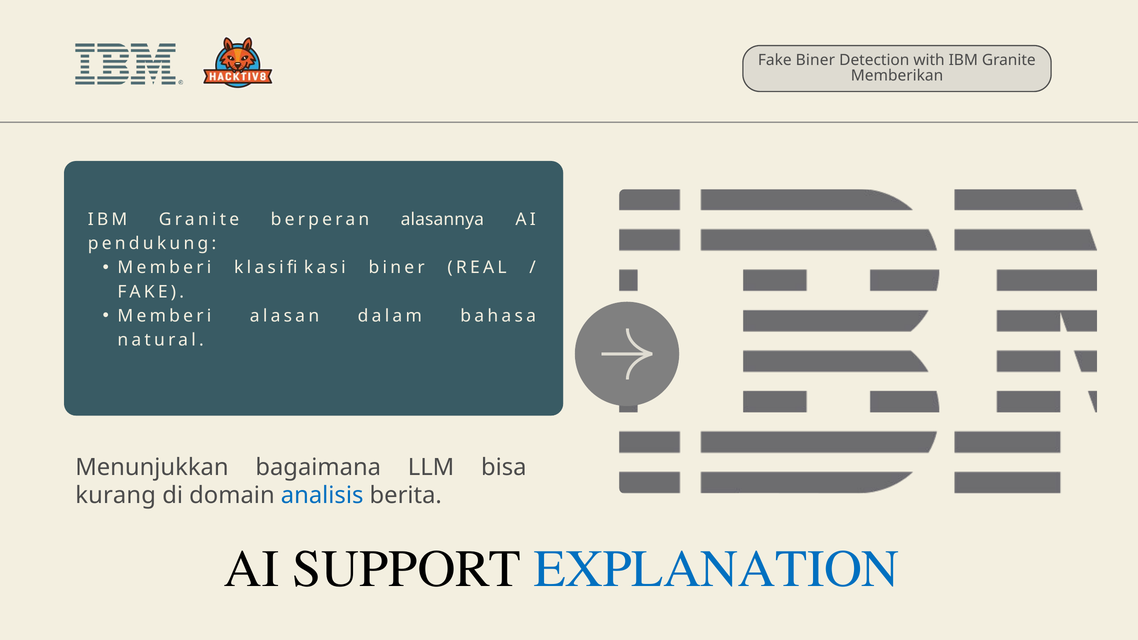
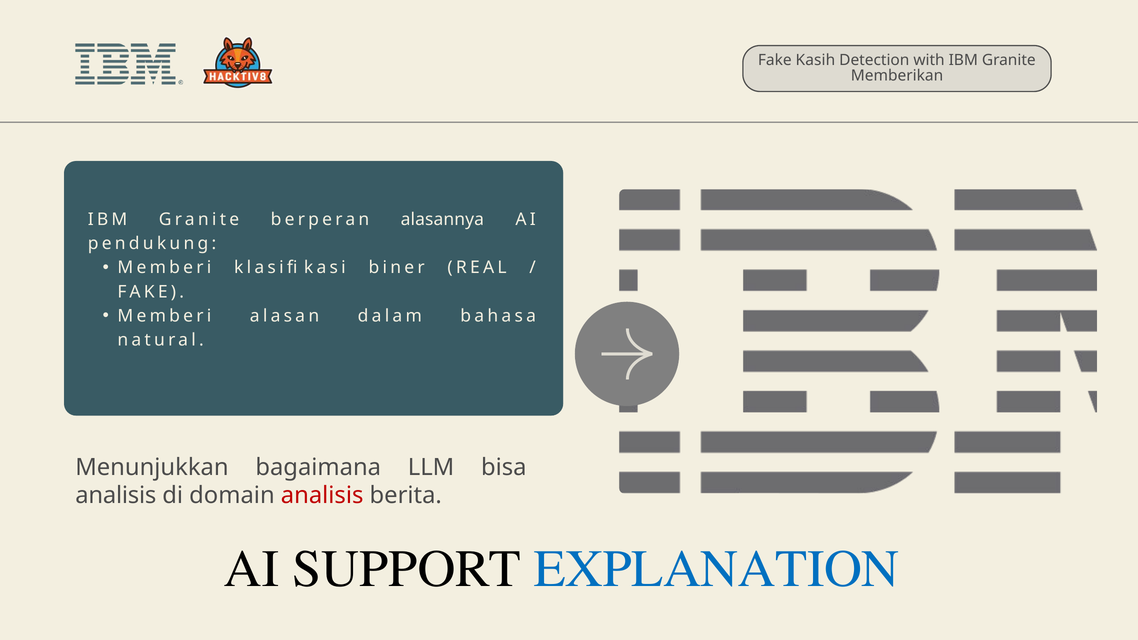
Fake Biner: Biner -> Kasih (815, 60)
kurang: kurang -> analisis (116, 495)
analisis colour: blue -> red (322, 495)
